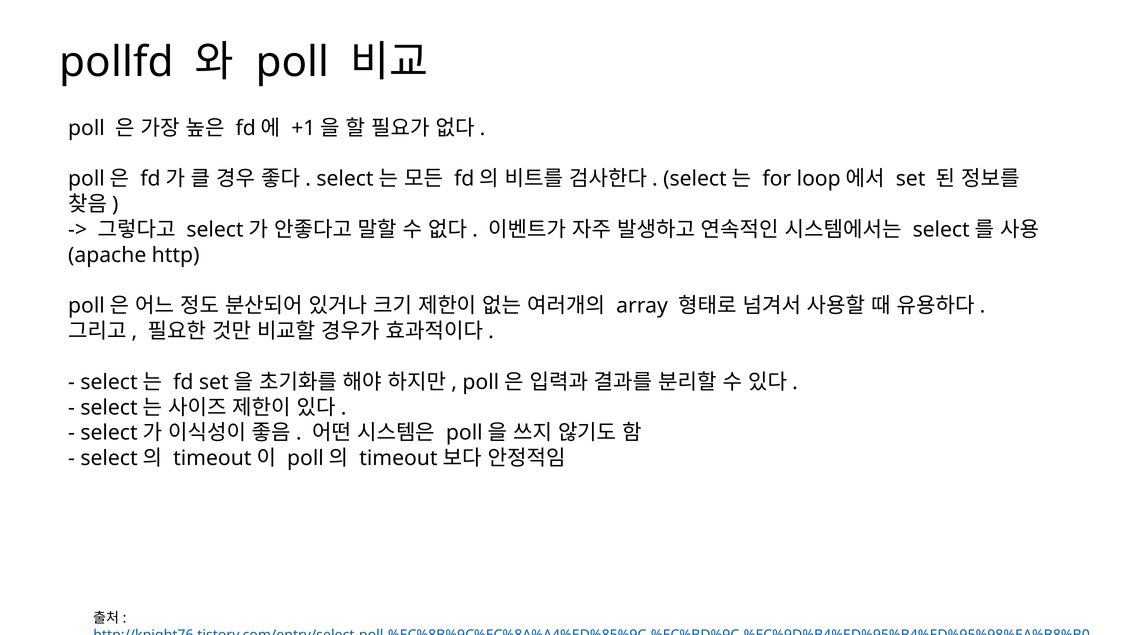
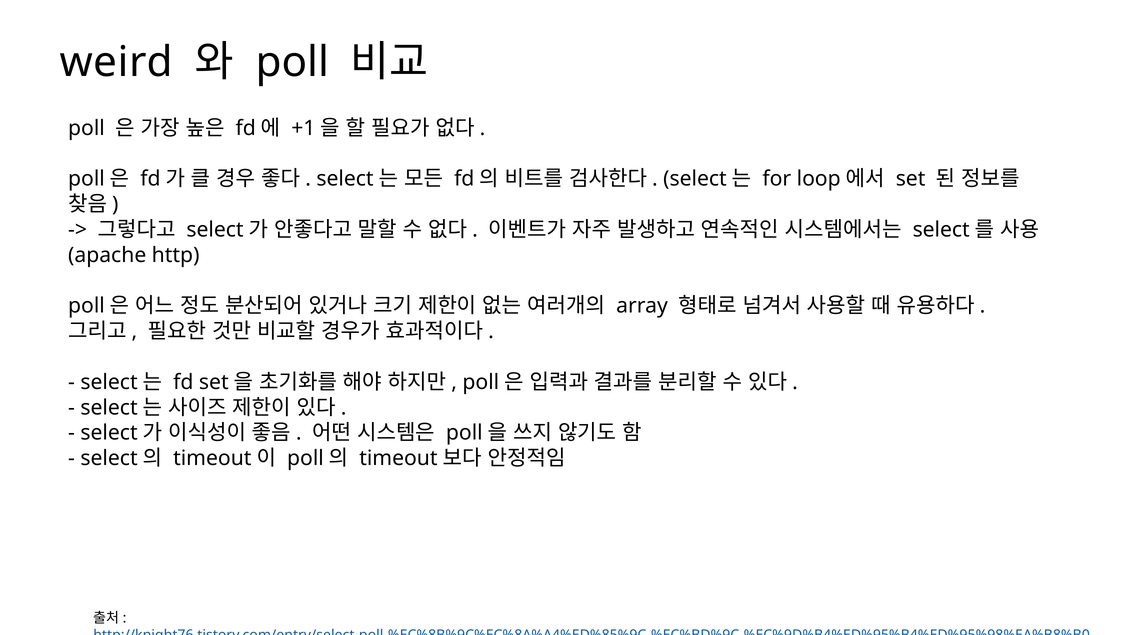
pollfd: pollfd -> weird (116, 62)
